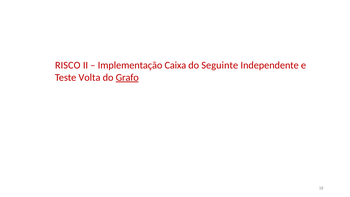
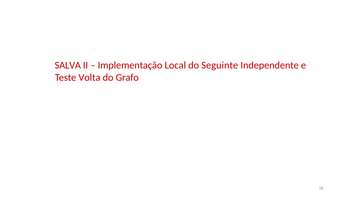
RISCO: RISCO -> SALVA (68, 65)
Caixa: Caixa -> Local (175, 65)
Grafo underline: present -> none (127, 77)
